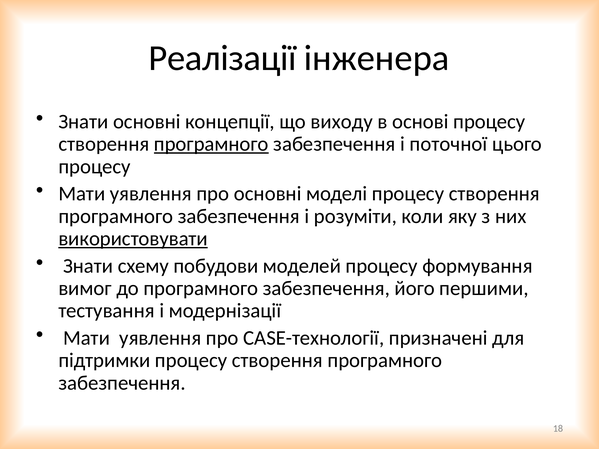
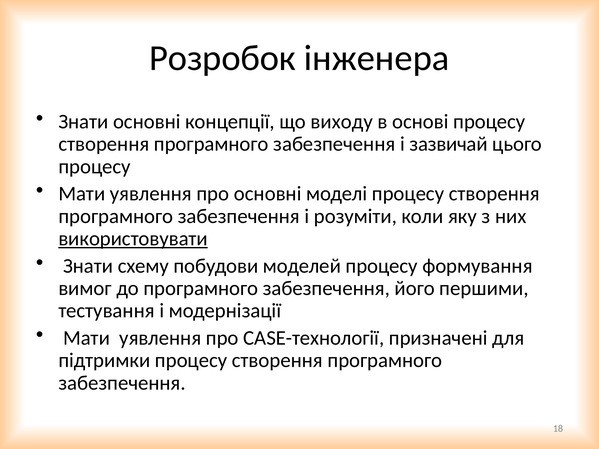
Реалізації: Реалізації -> Розробок (223, 58)
програмного underline: present -> none (211, 144)
поточної: поточної -> зазвичай (449, 144)
